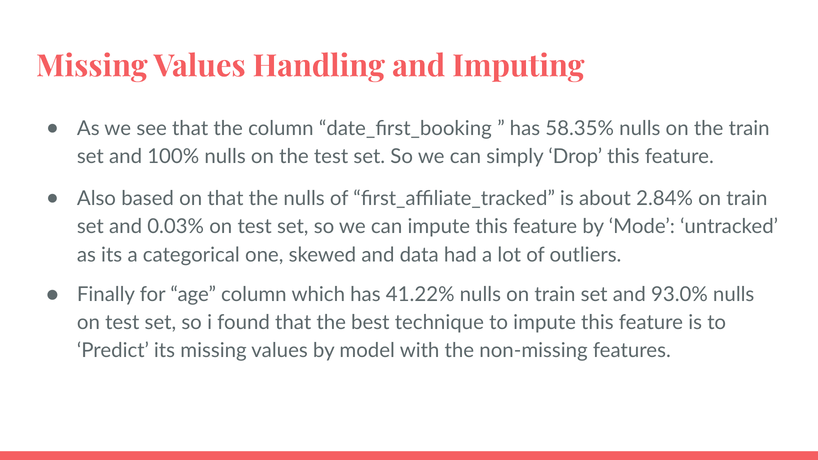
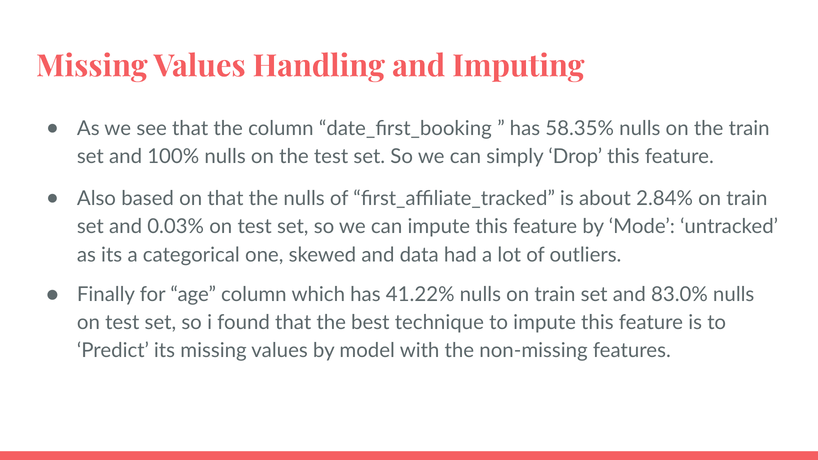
93.0%: 93.0% -> 83.0% (679, 294)
